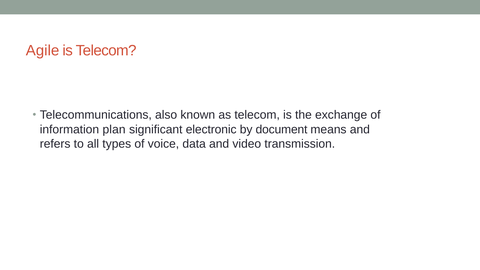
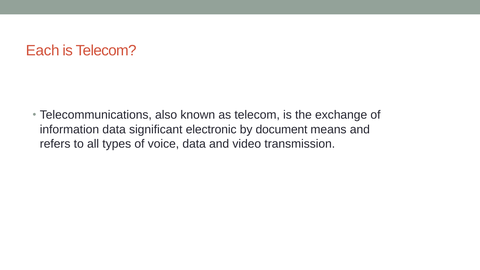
Agile: Agile -> Each (43, 51)
information plan: plan -> data (114, 129)
